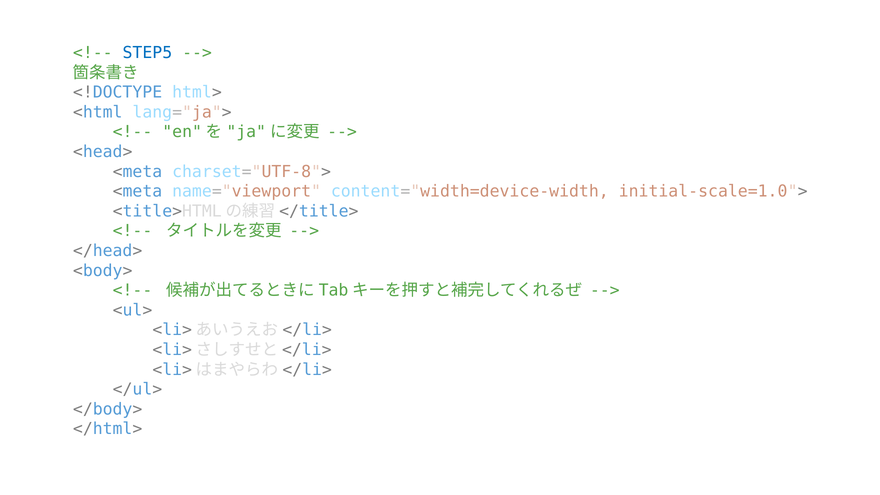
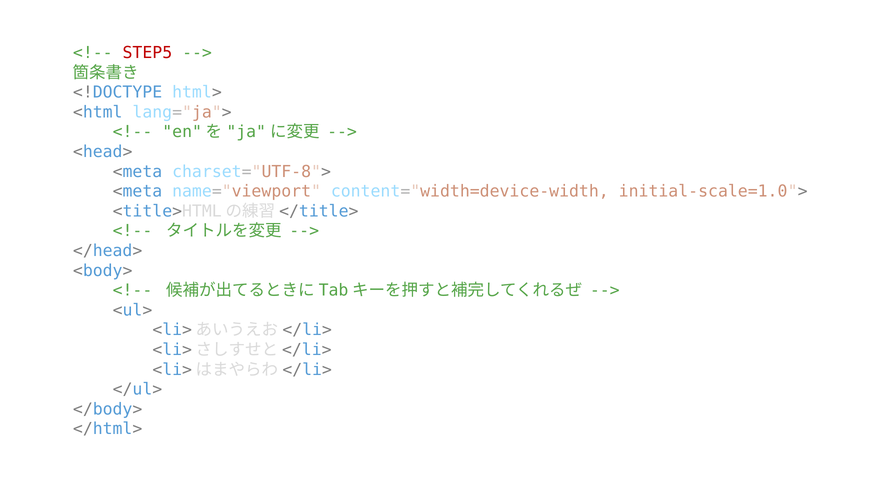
STEP5 colour: blue -> red (147, 53)
